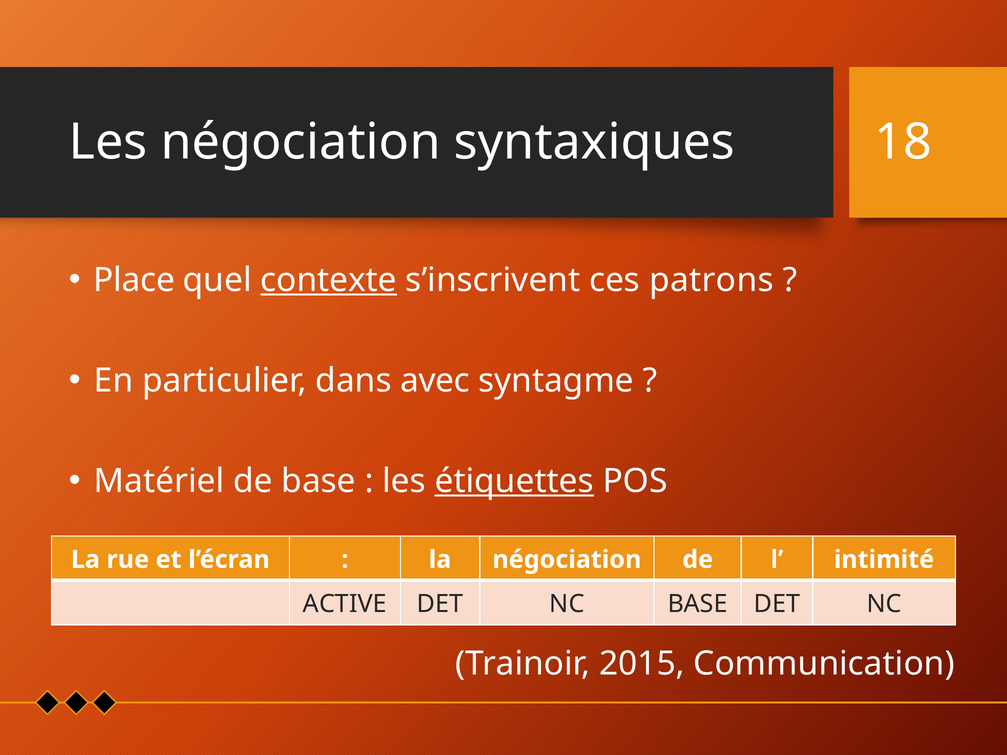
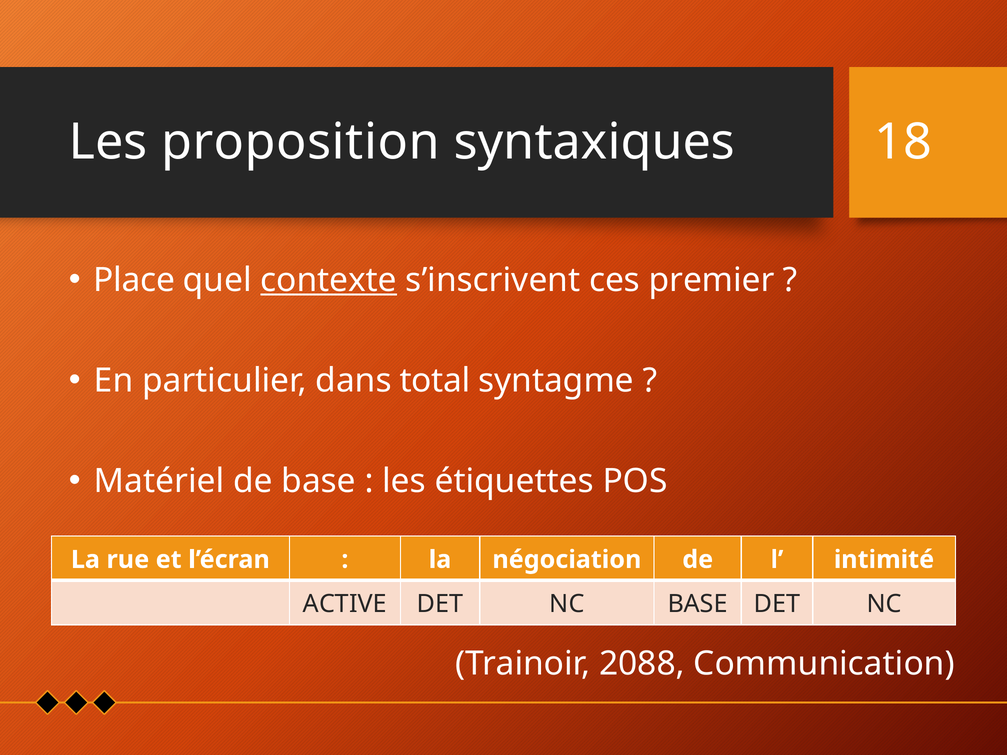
Les négociation: négociation -> proposition (300, 142)
patrons: patrons -> premier (712, 280)
avec: avec -> total (435, 381)
étiquettes underline: present -> none (514, 481)
2015: 2015 -> 2088 (642, 664)
